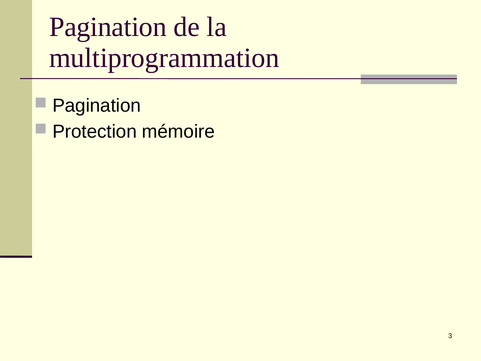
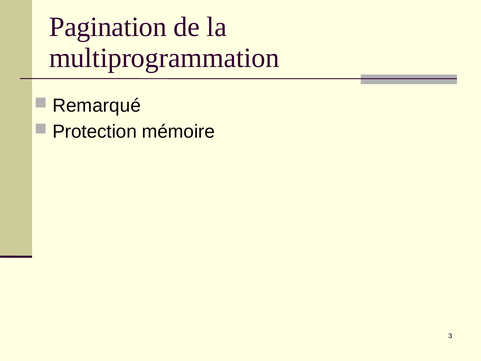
Pagination: Pagination -> Remarqué (97, 105)
